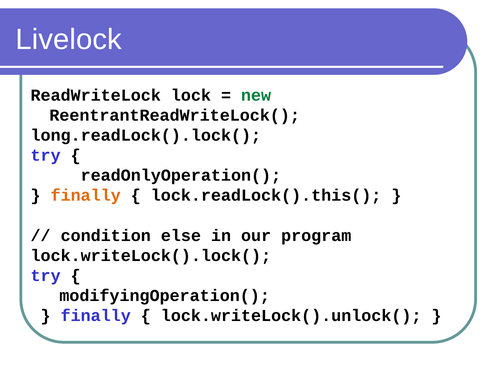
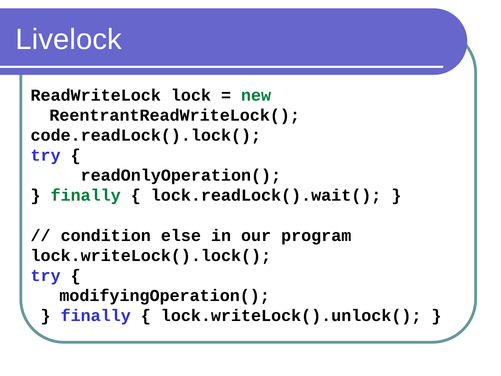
long.readLock().lock(: long.readLock().lock( -> code.readLock().lock( (146, 135)
finally colour: orange -> green (86, 195)
lock.readLock().this(: lock.readLock().this( -> lock.readLock().wait( (266, 195)
